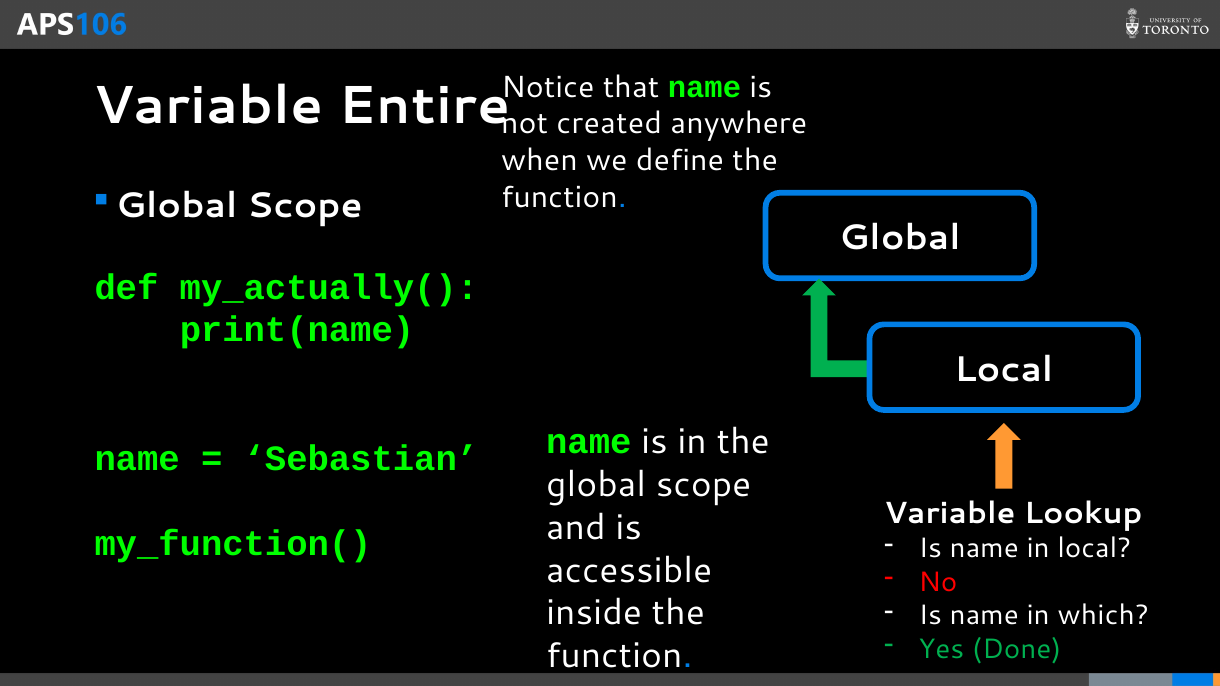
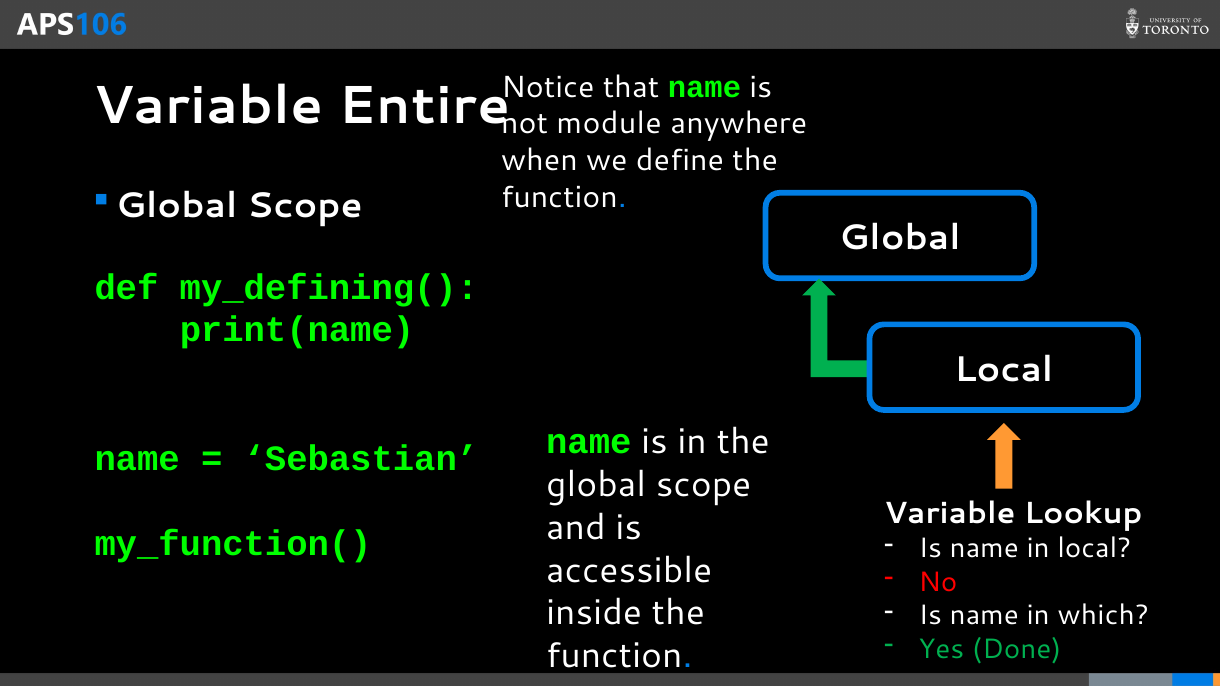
created: created -> module (609, 124)
my_actually(: my_actually( -> my_defining( (329, 288)
